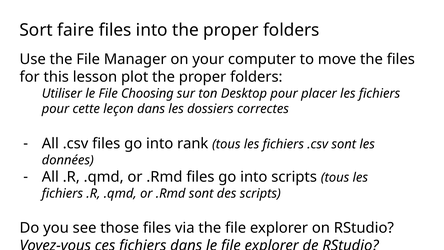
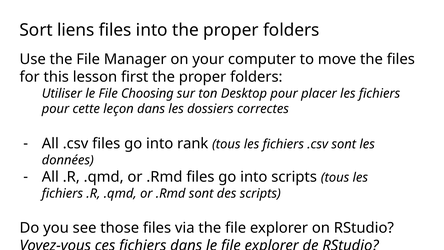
faire: faire -> liens (76, 30)
plot: plot -> first (135, 77)
